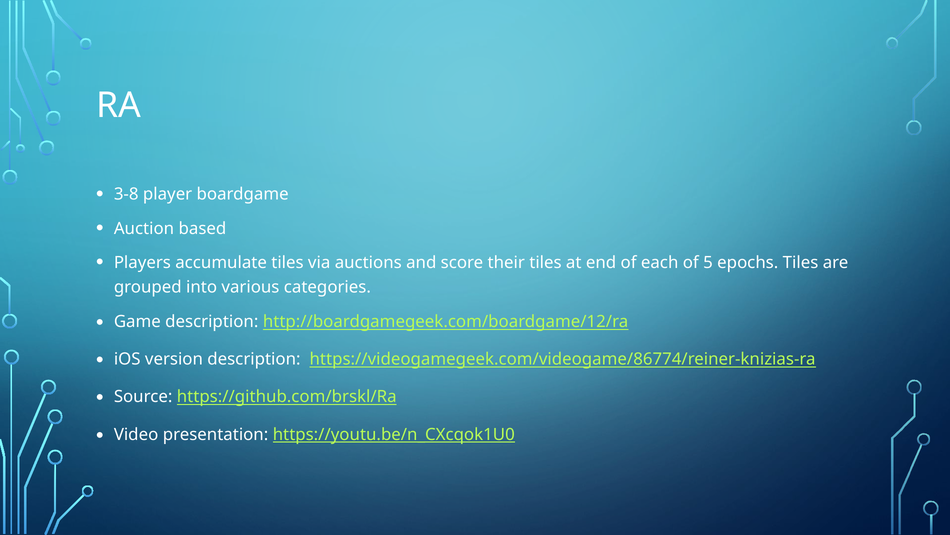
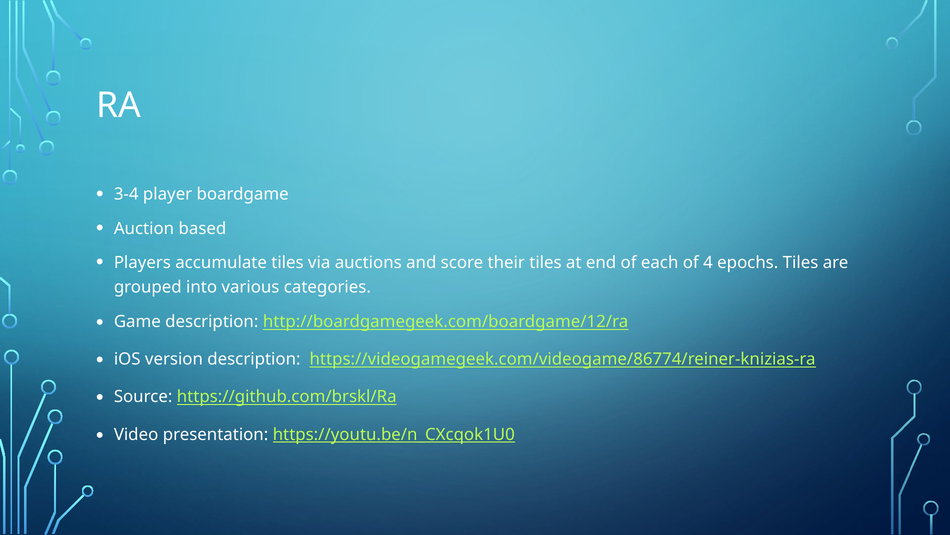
3-8: 3-8 -> 3-4 (126, 194)
5: 5 -> 4 (708, 262)
